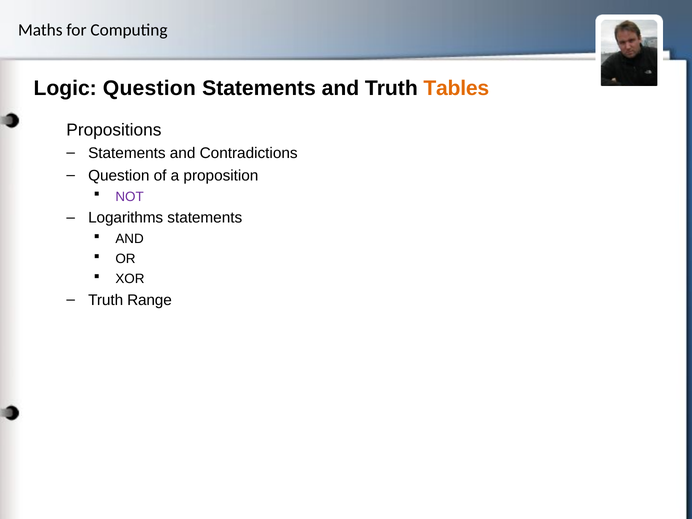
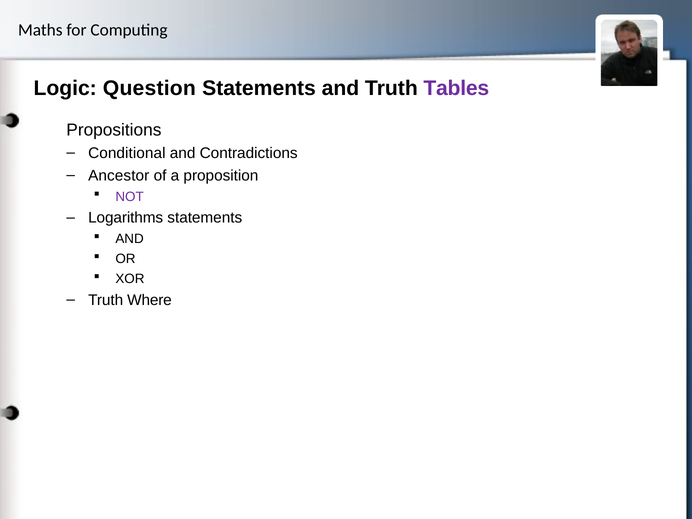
Tables colour: orange -> purple (456, 88)
Statements: Statements -> Conditional (127, 153)
Question: Question -> Ancestor (119, 176)
Range: Range -> Where (149, 300)
